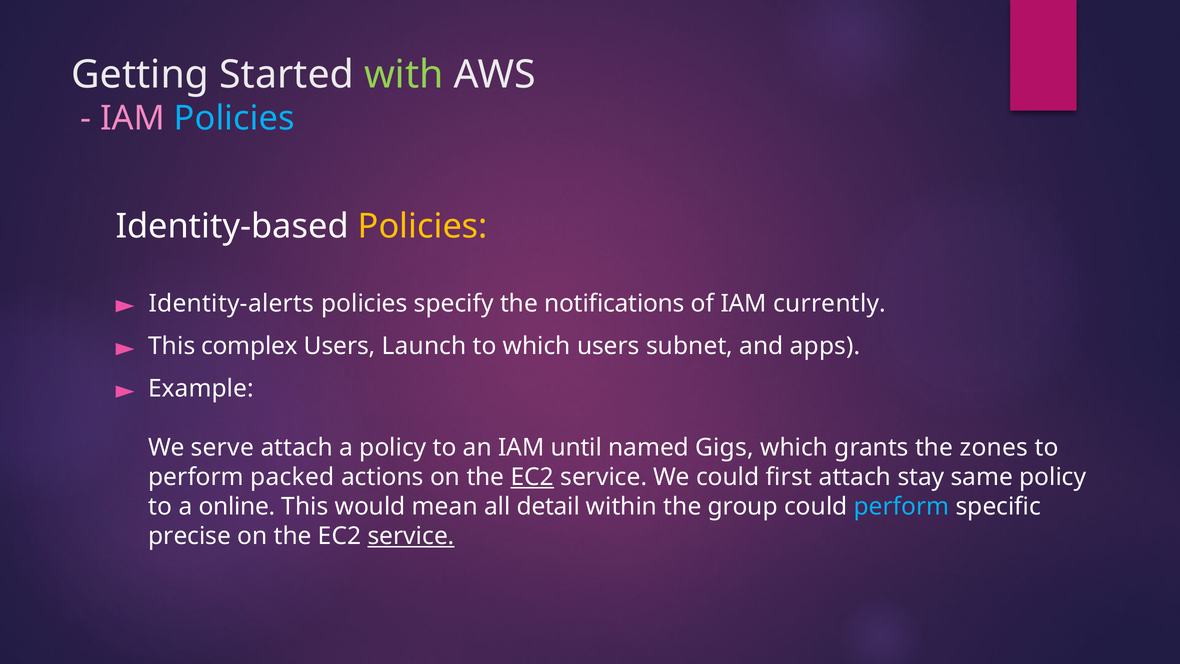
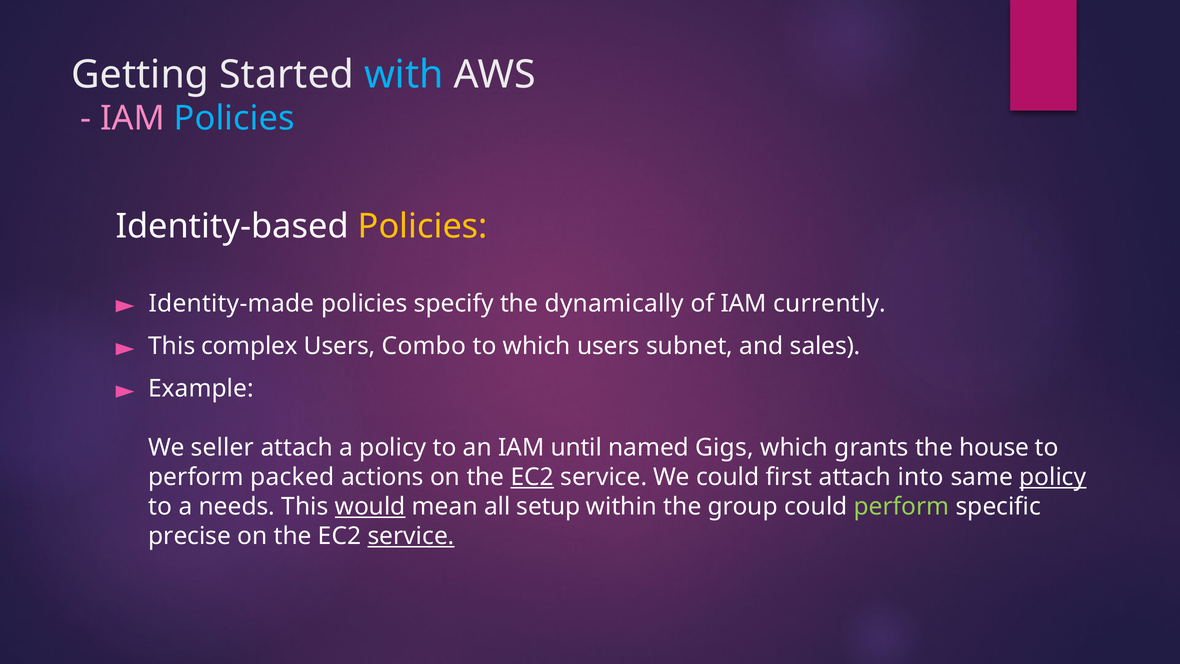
with colour: light green -> light blue (404, 75)
Identity-alerts: Identity-alerts -> Identity-made (231, 303)
notifications: notifications -> dynamically (614, 303)
Launch: Launch -> Combo (424, 346)
apps: apps -> sales (825, 346)
serve: serve -> seller (222, 448)
zones: zones -> house (994, 448)
stay: stay -> into (921, 477)
policy underline: none -> present (1053, 477)
online: online -> needs (237, 507)
would underline: none -> present (370, 507)
detail: detail -> setup (548, 507)
perform colour: light blue -> light green (902, 507)
